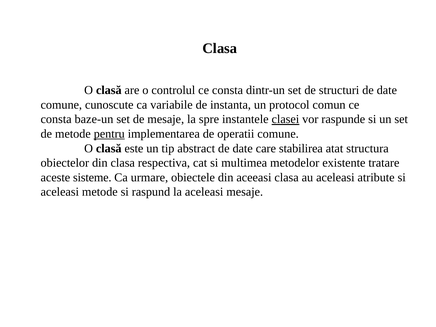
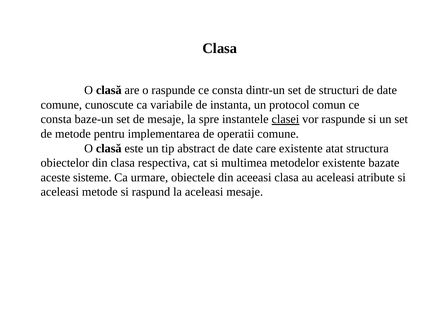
o controlul: controlul -> raspunde (173, 90)
pentru underline: present -> none (109, 134)
care stabilirea: stabilirea -> existente (301, 148)
tratare: tratare -> bazate (384, 163)
